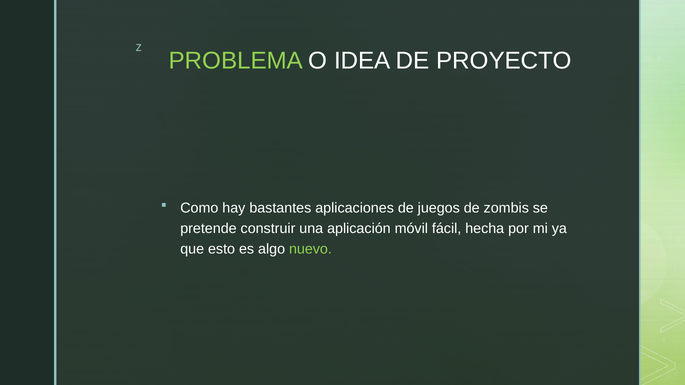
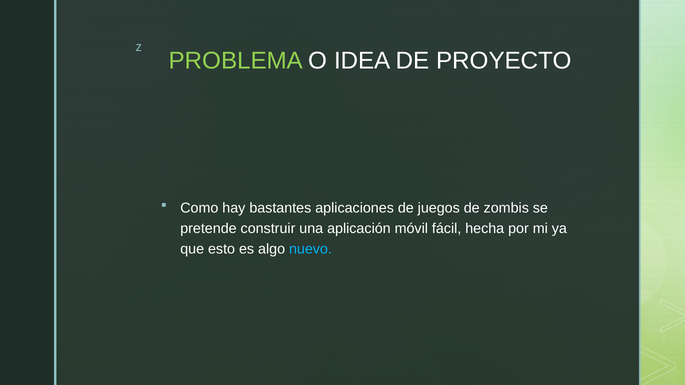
nuevo colour: light green -> light blue (310, 249)
